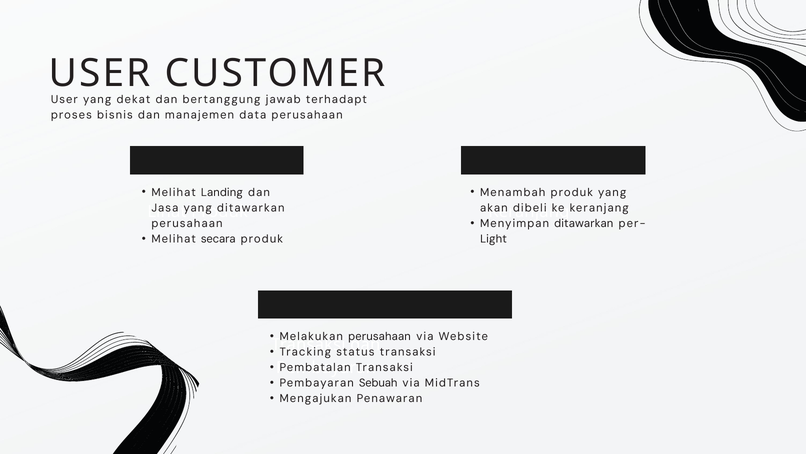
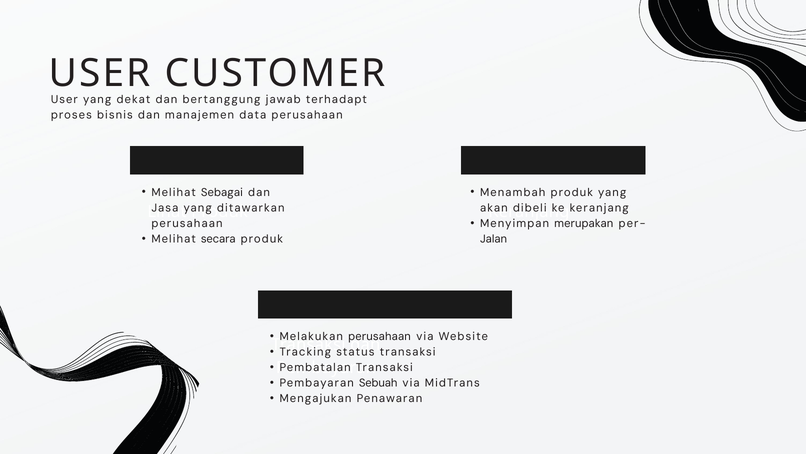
Landing: Landing -> Sebagai (222, 192)
Menyimpan ditawarkan: ditawarkan -> merupakan (584, 223)
Light: Light -> Jalan (494, 239)
